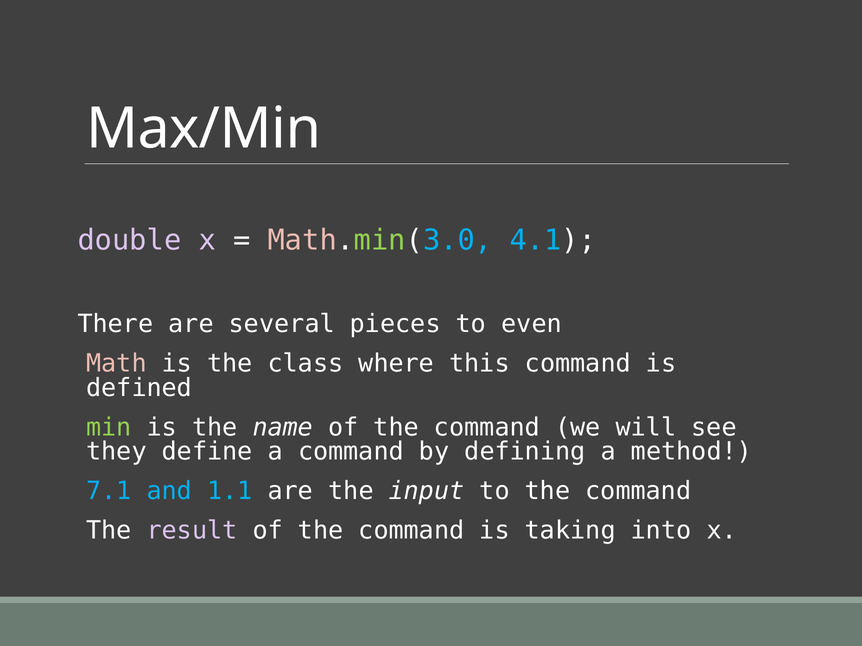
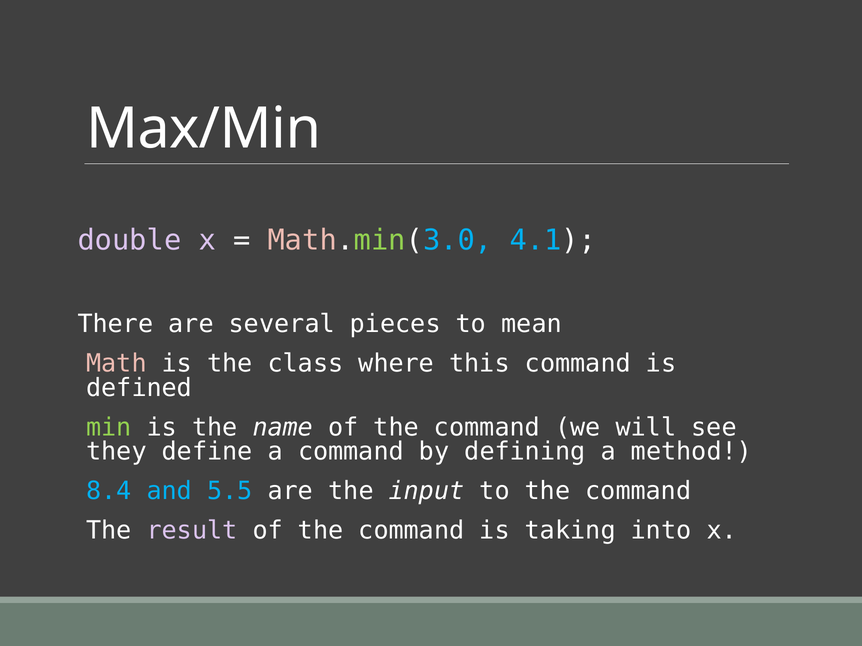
even: even -> mean (532, 324)
7.1: 7.1 -> 8.4 (109, 491)
1.1: 1.1 -> 5.5 (230, 491)
